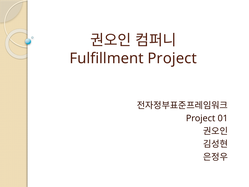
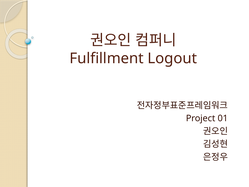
Fulfillment Project: Project -> Logout (172, 58)
